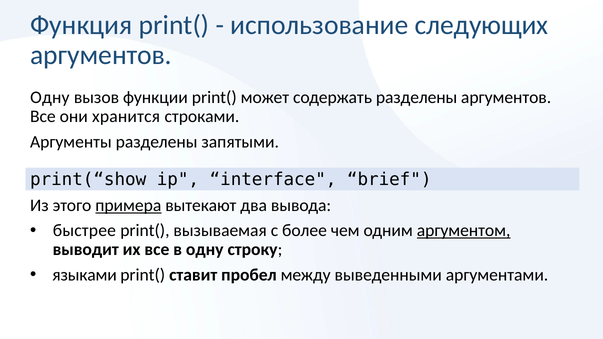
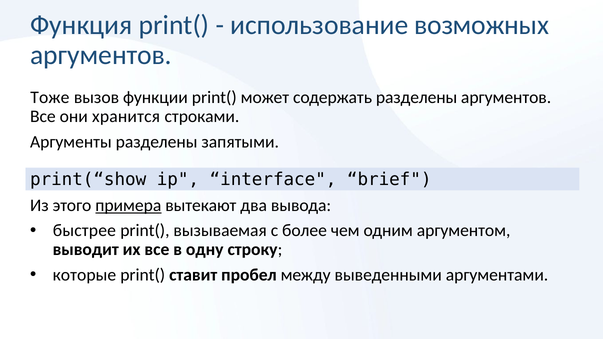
следующих: следующих -> возможных (482, 25)
Одну: Одну -> Тоже (50, 98)
аргументом underline: present -> none (464, 231)
языками: языками -> которые (84, 275)
